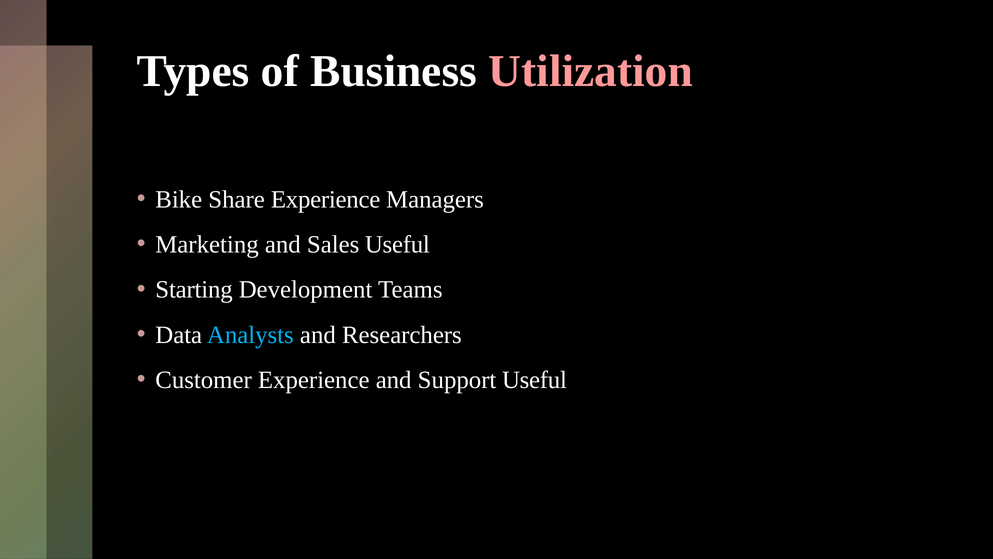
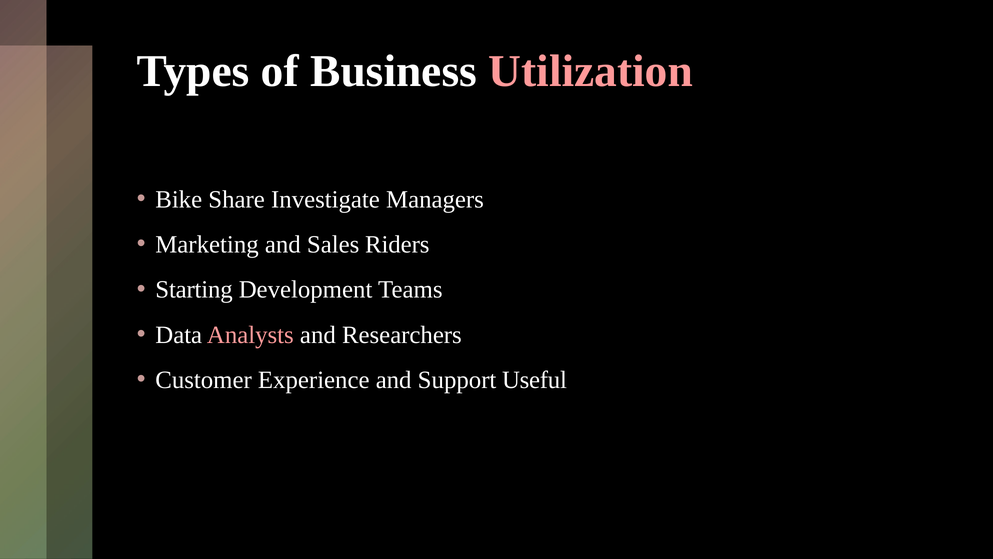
Share Experience: Experience -> Investigate (325, 199)
Sales Useful: Useful -> Riders (397, 244)
Analysts colour: light blue -> pink (250, 335)
